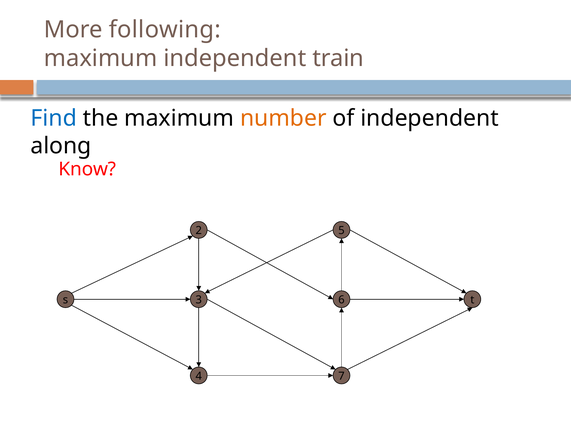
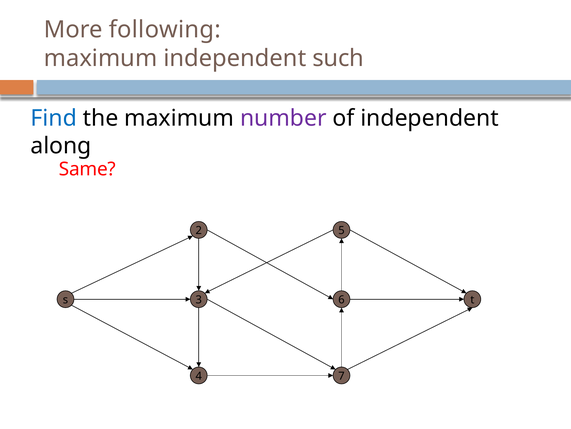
train: train -> such (338, 58)
number colour: orange -> purple (283, 118)
Know: Know -> Same (87, 169)
